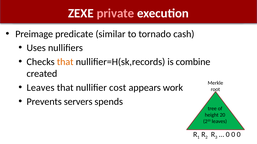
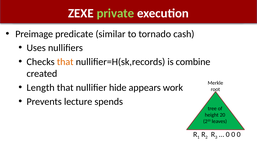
private colour: pink -> light green (115, 13)
Leaves: Leaves -> Length (41, 88)
cost: cost -> hide (118, 88)
servers: servers -> lecture (78, 102)
